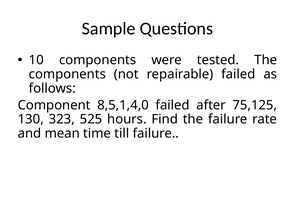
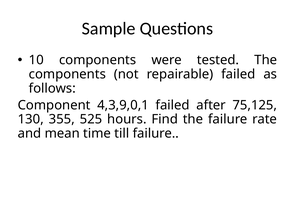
8,5,1,4,0: 8,5,1,4,0 -> 4,3,9,0,1 (123, 105)
323: 323 -> 355 (62, 119)
